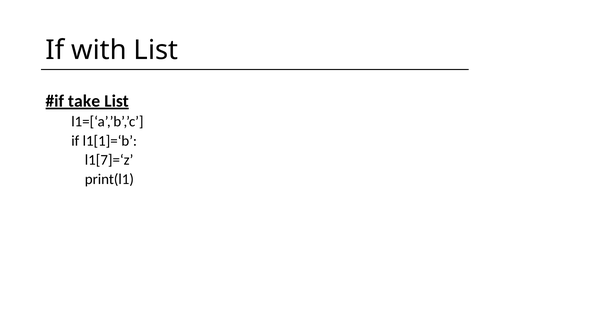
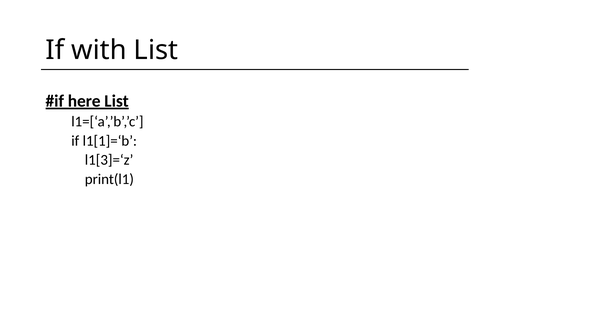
take: take -> here (84, 101)
l1[7]=‘z: l1[7]=‘z -> l1[3]=‘z (109, 160)
